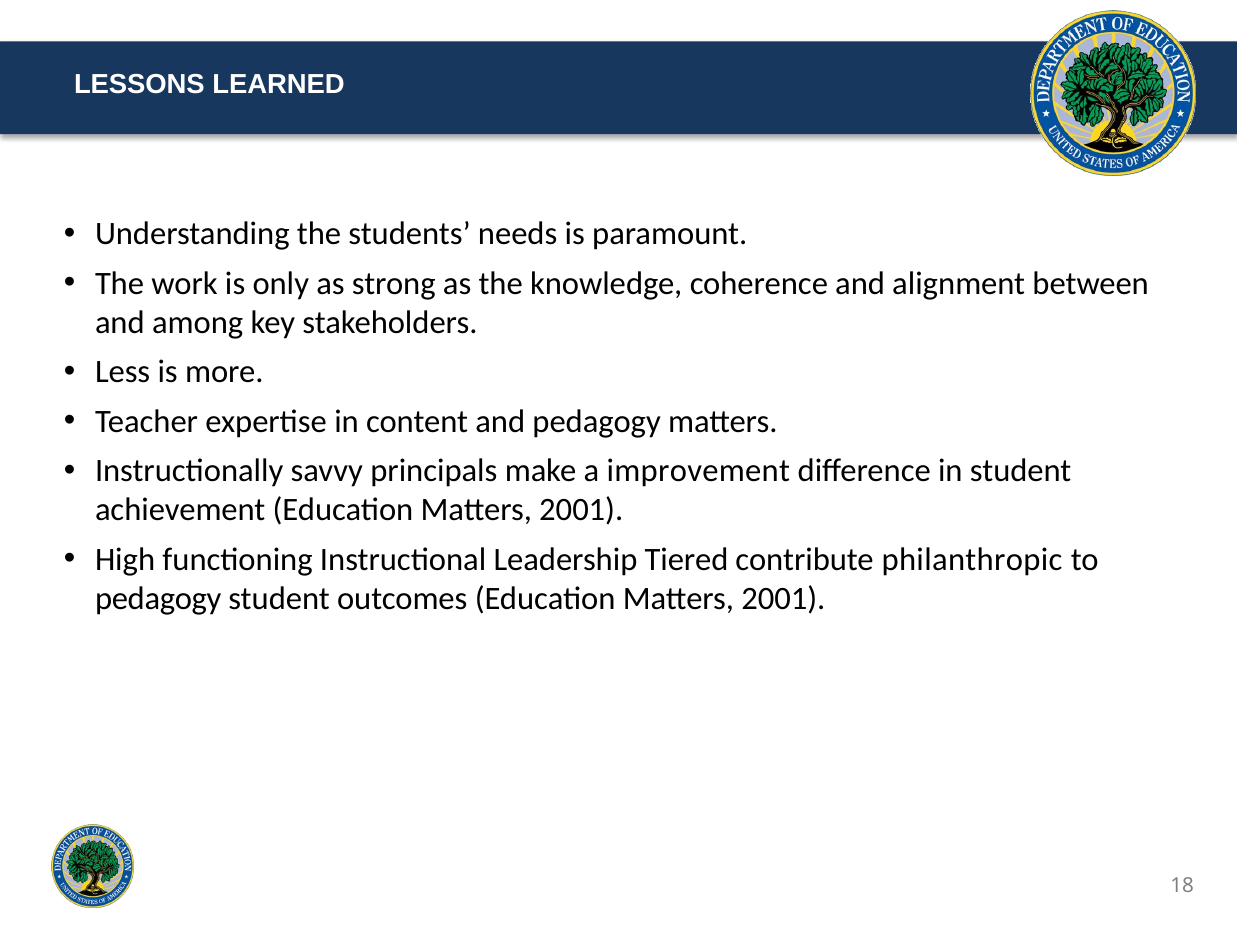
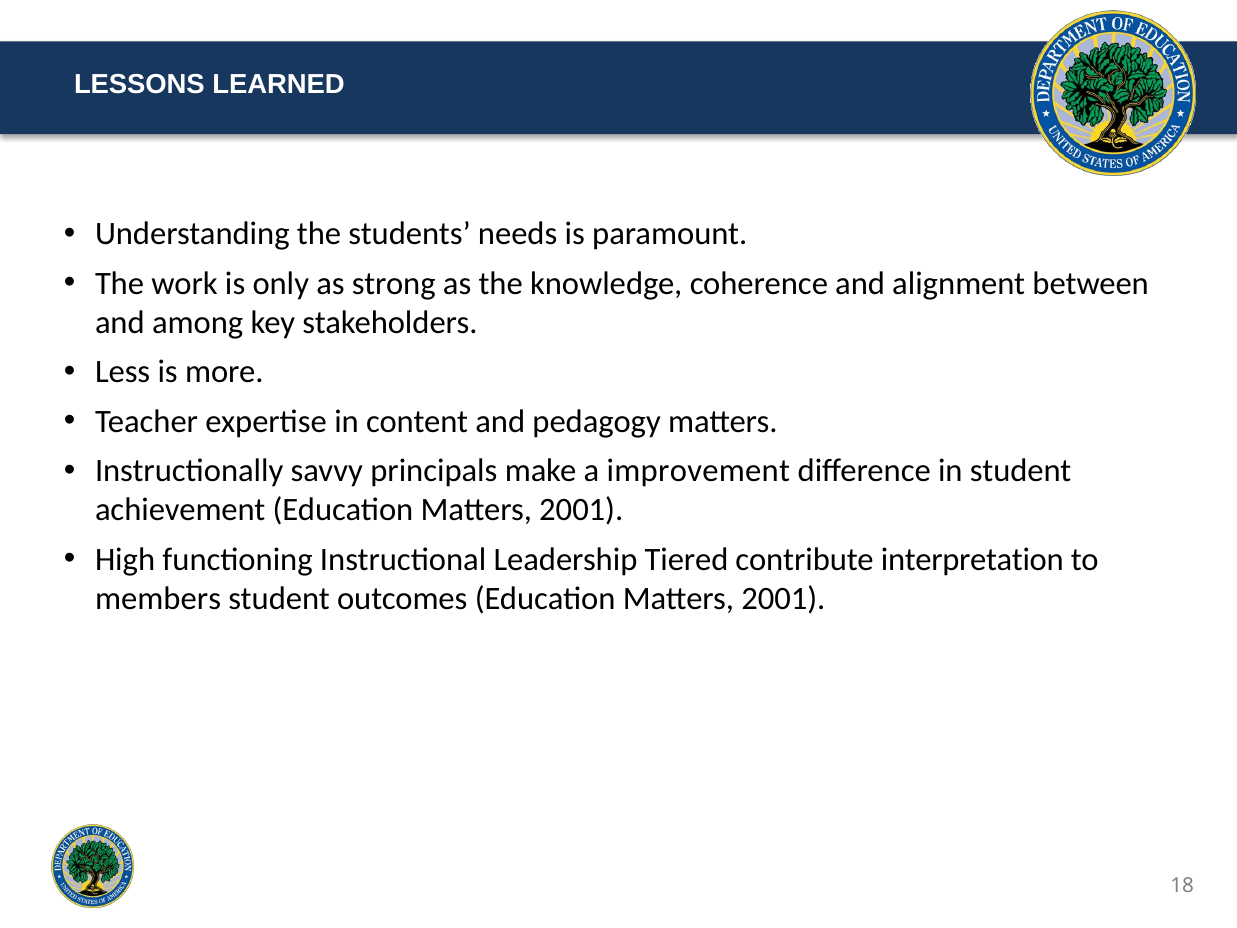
philanthropic: philanthropic -> interpretation (972, 560)
pedagogy: pedagogy -> members (158, 599)
